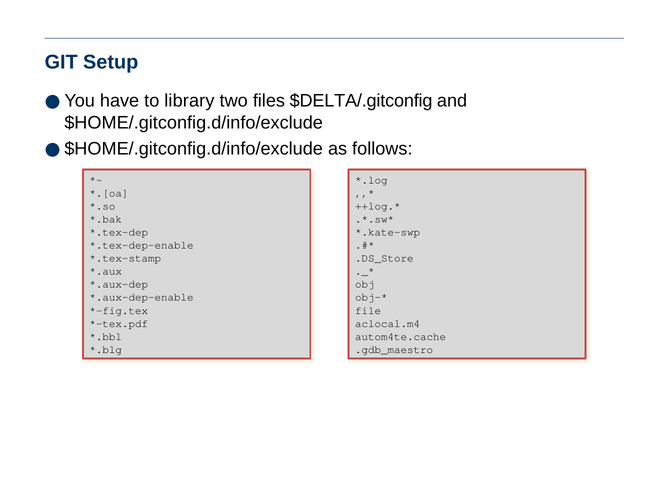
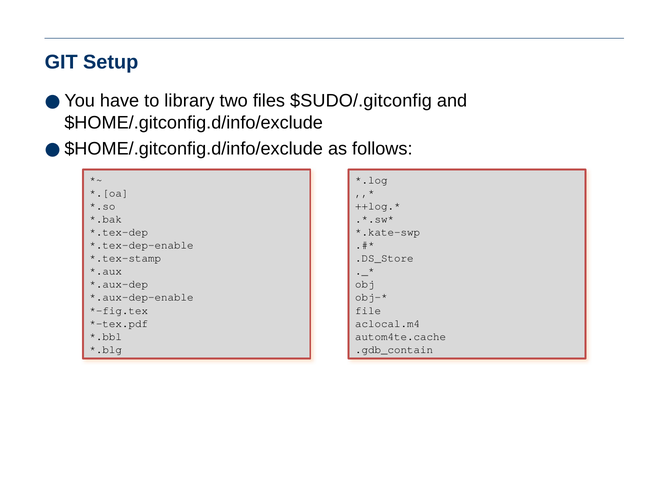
$DELTA/.gitconfig: $DELTA/.gitconfig -> $SUDO/.gitconfig (361, 101)
.gdb_maestro: .gdb_maestro -> .gdb_contain (394, 349)
